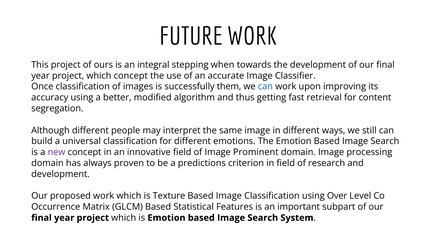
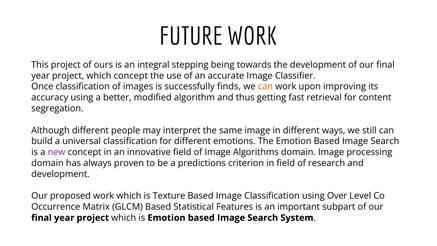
when: when -> being (223, 65)
them: them -> finds (229, 87)
can colour: blue -> orange (265, 87)
Prominent: Prominent -> Algorithms (256, 152)
